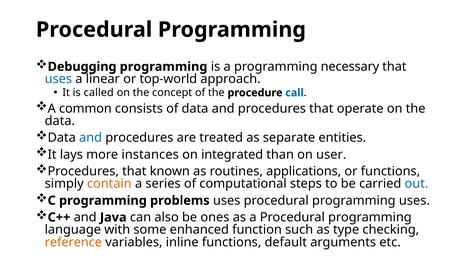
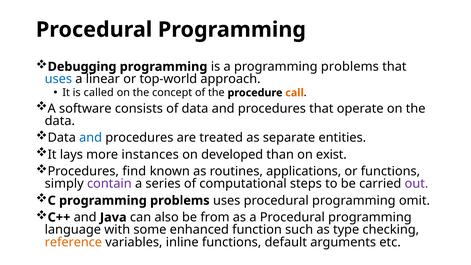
a programming necessary: necessary -> problems (350, 67)
call colour: blue -> orange (294, 93)
common: common -> software (85, 109)
integrated: integrated -> developed (232, 155)
user: user -> exist (331, 155)
that: that -> find (134, 171)
contain colour: orange -> purple (109, 184)
out colour: blue -> purple (416, 184)
programming uses: uses -> omit (414, 201)
ones: ones -> from (215, 217)
